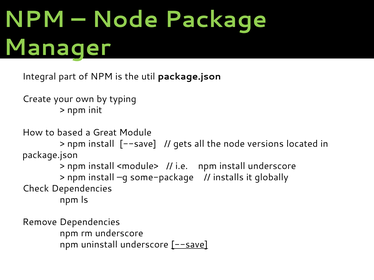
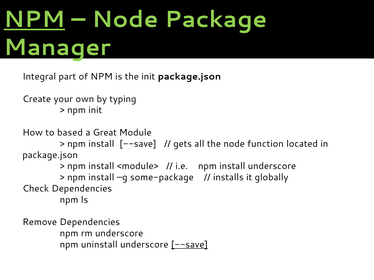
NPM underline: none -> present (34, 20)
the util: util -> init (148, 77)
versions: versions -> function (266, 144)
